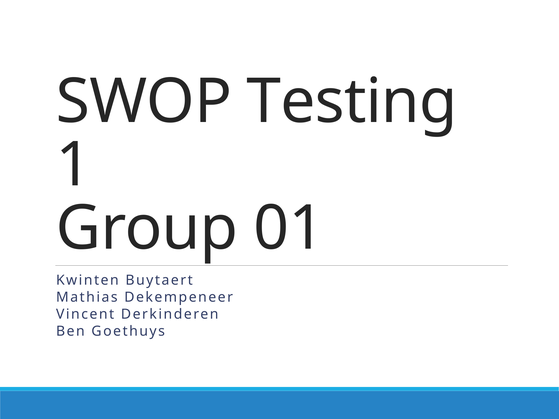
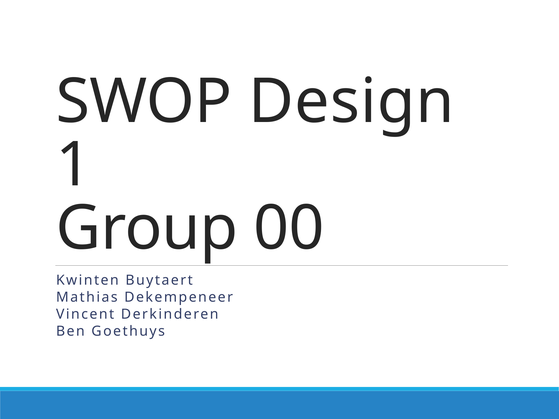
Testing: Testing -> Design (351, 102)
01: 01 -> 00 (289, 228)
